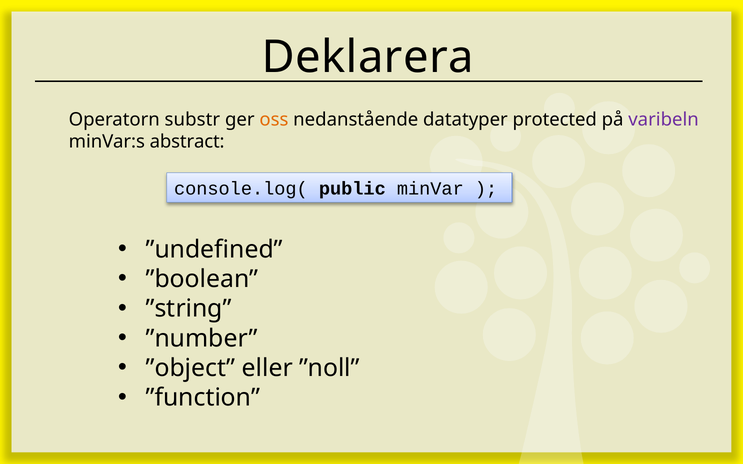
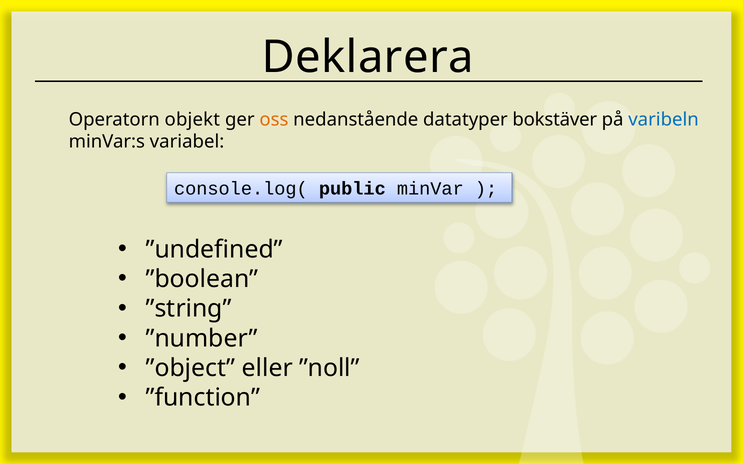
substr: substr -> objekt (192, 120)
protected: protected -> bokstäver (555, 120)
varibeln colour: purple -> blue (664, 120)
abstract: abstract -> variabel (187, 142)
